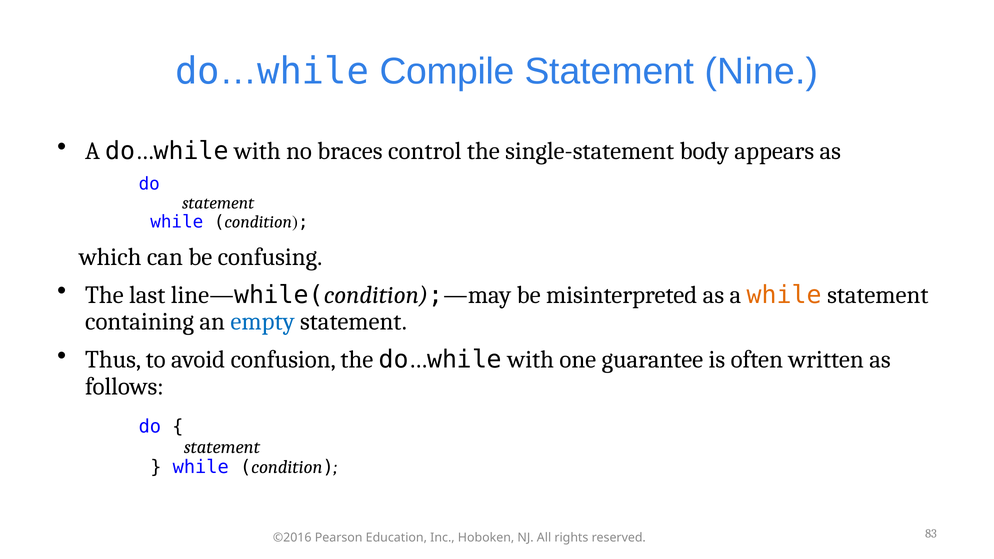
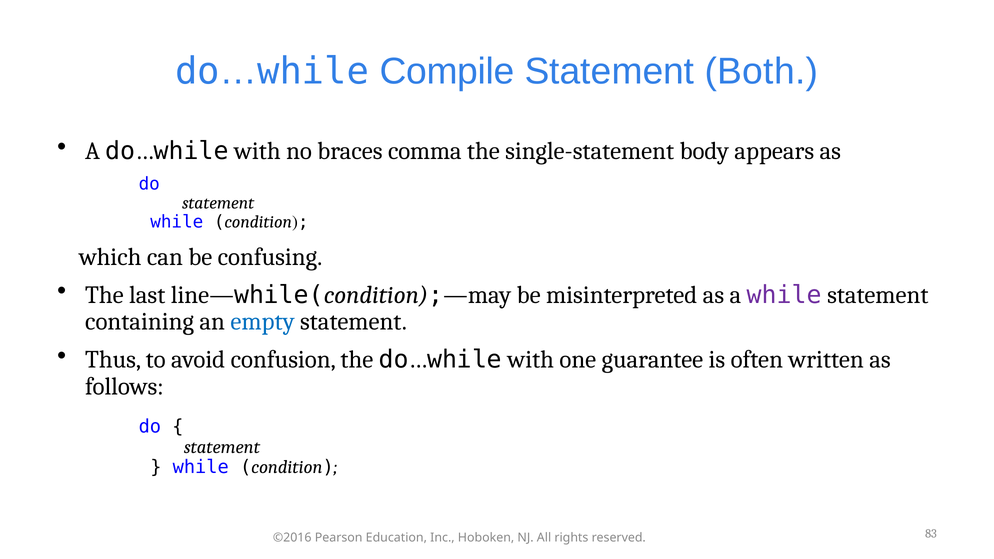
Nine: Nine -> Both (761, 72)
control: control -> comma (425, 151)
while colour: orange -> purple (784, 295)
